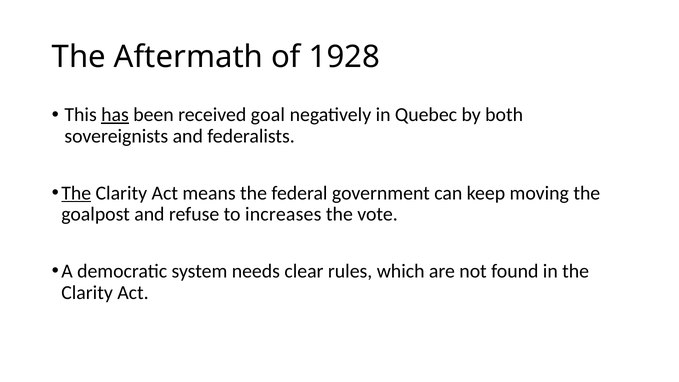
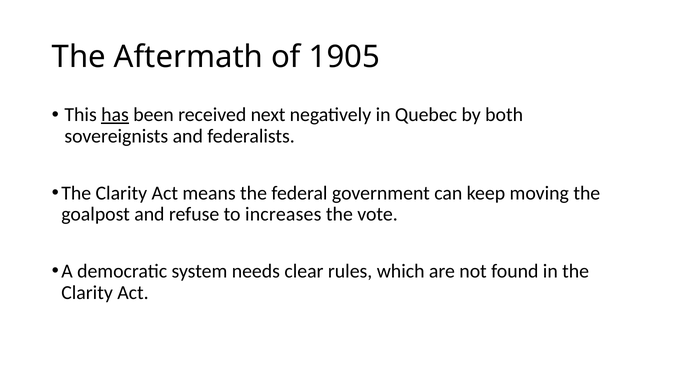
1928: 1928 -> 1905 (344, 57)
goal: goal -> next (268, 115)
The underline: present -> none (76, 193)
